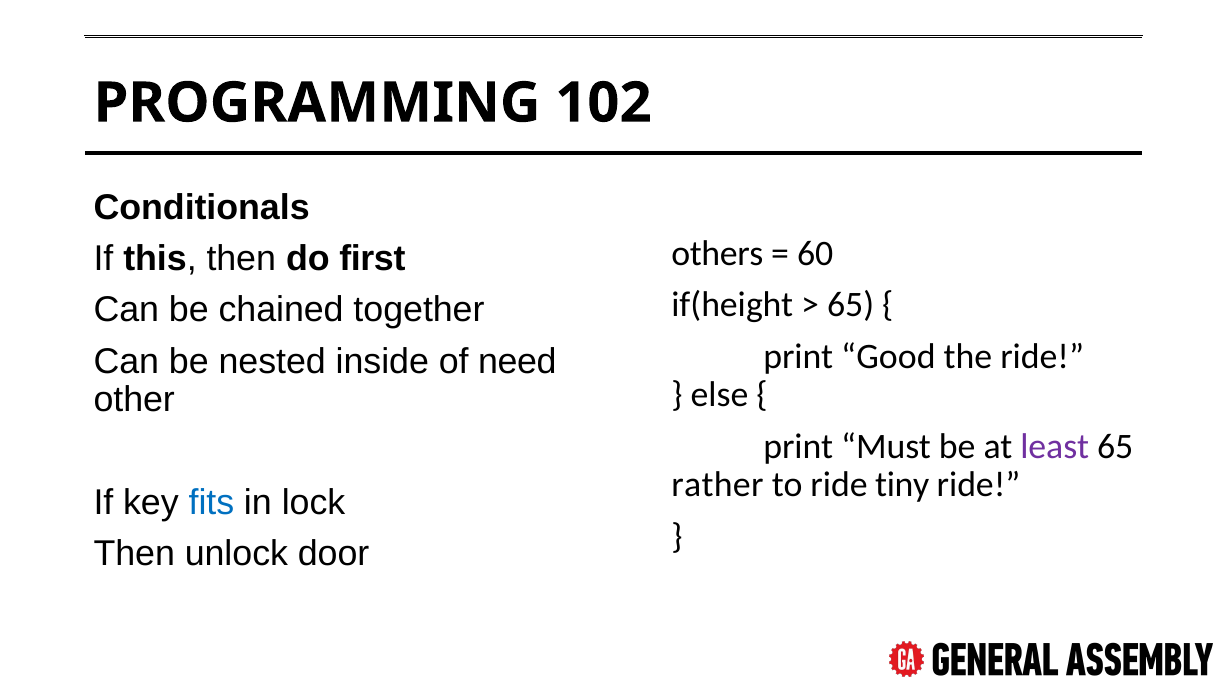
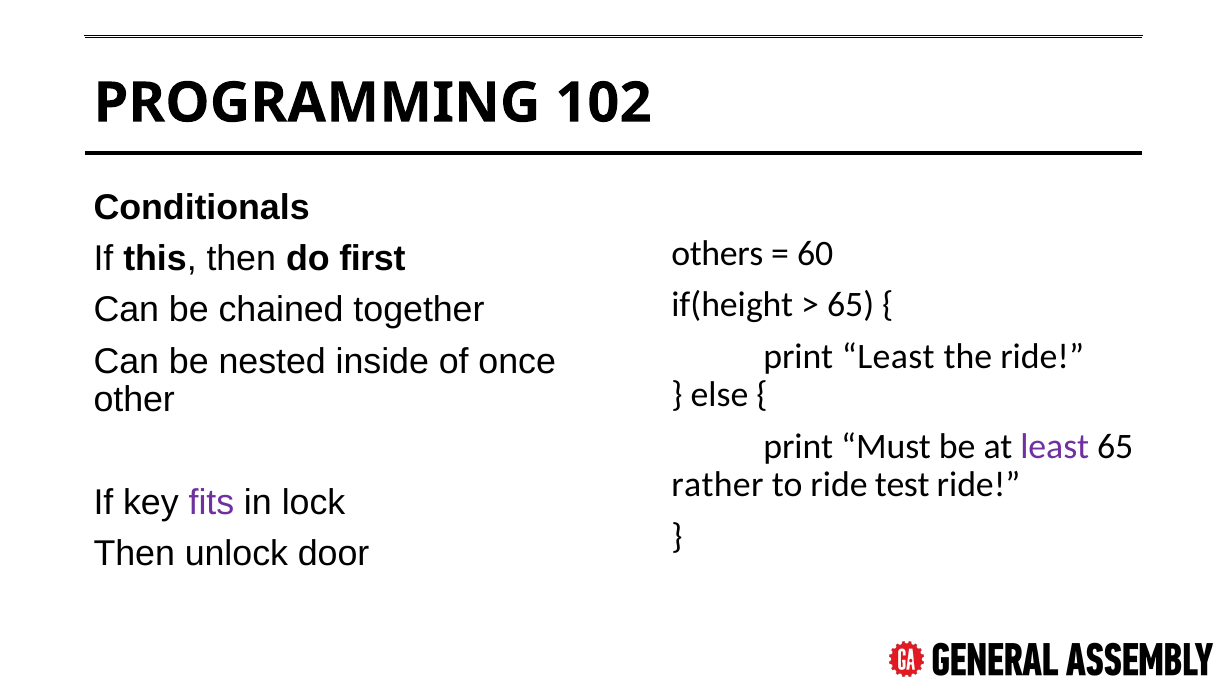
print Good: Good -> Least (888, 356)
need: need -> once (517, 362)
tiny: tiny -> test (902, 485)
fits colour: blue -> purple (211, 503)
